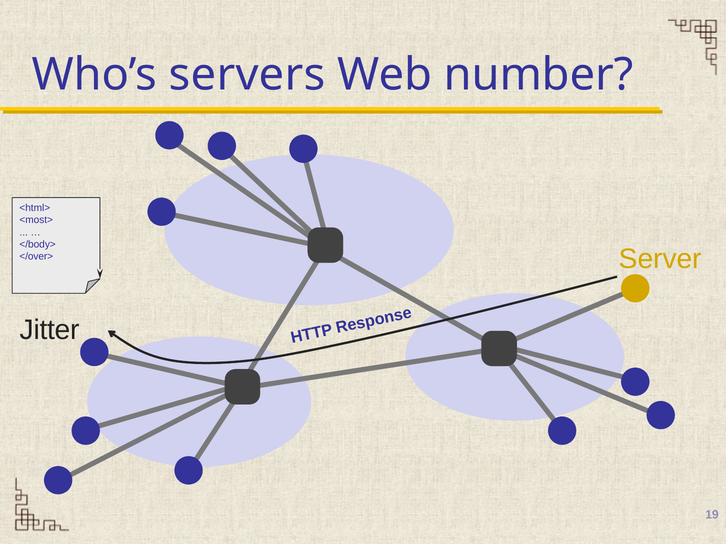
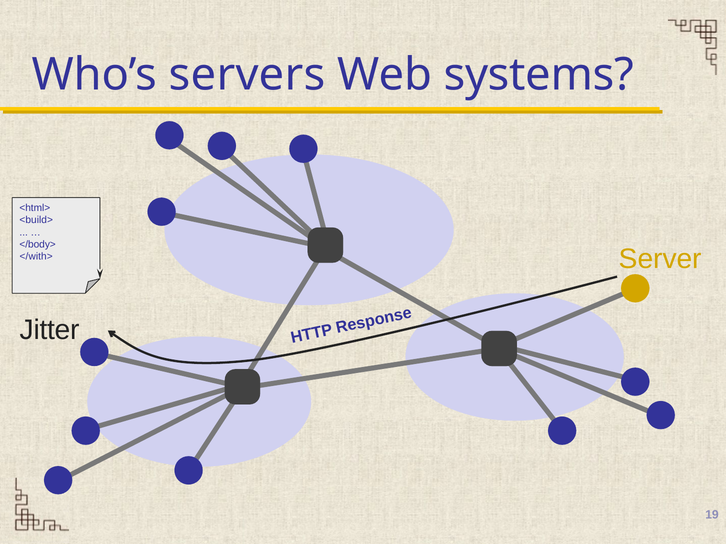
number: number -> systems (539, 75)
<most>: <most> -> <build> (36, 220)
</over>: </over> -> </with> (36, 257)
